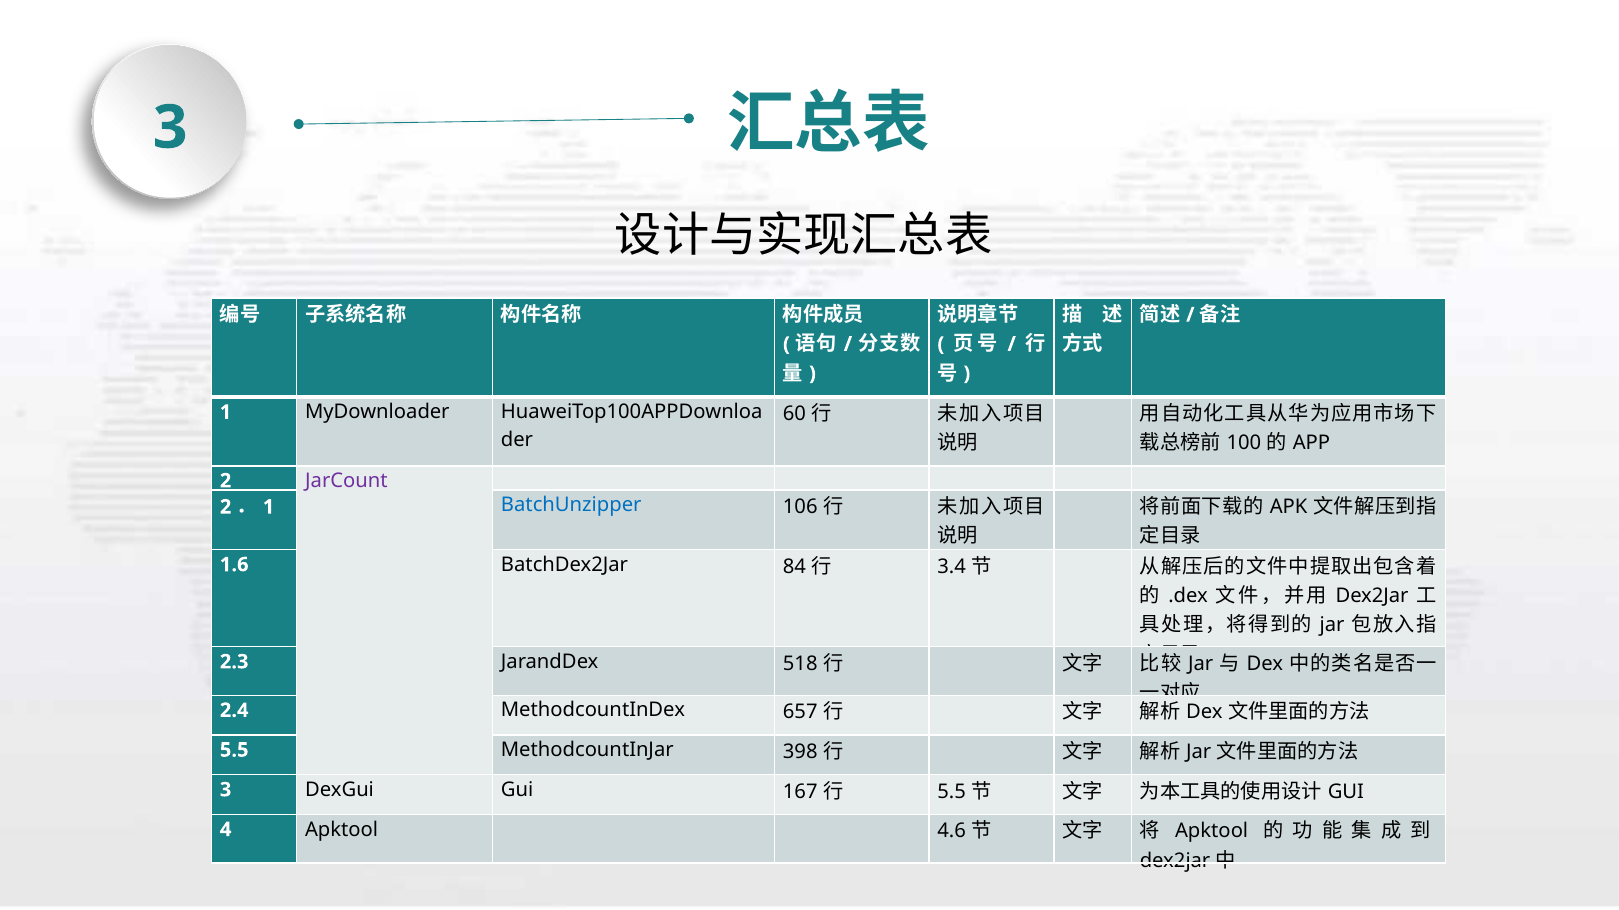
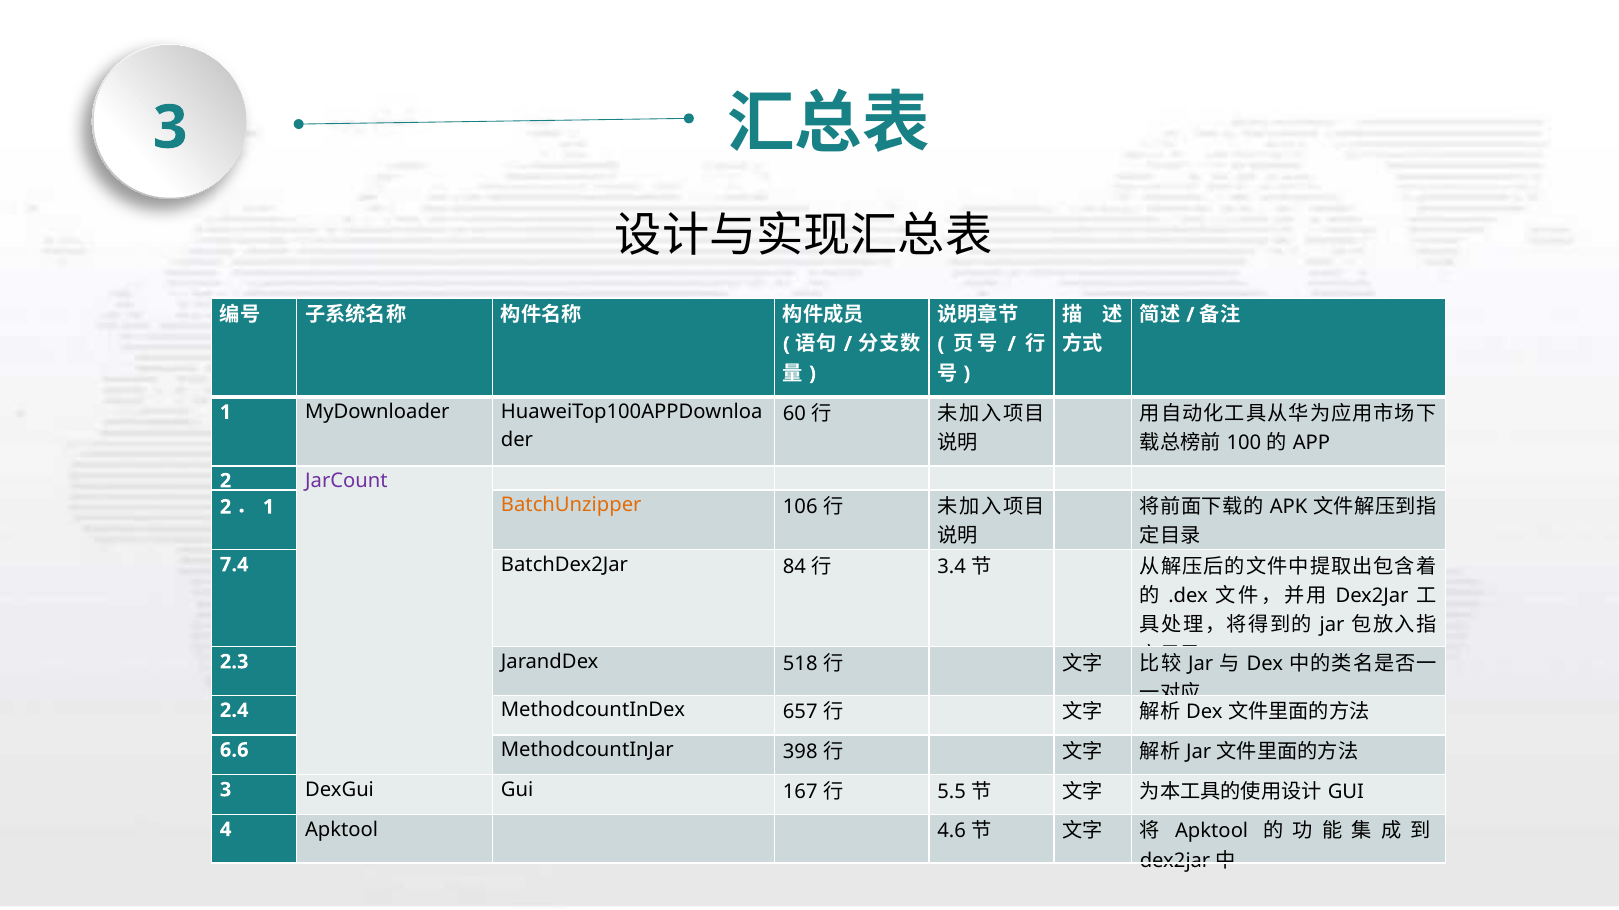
BatchUnzipper colour: blue -> orange (571, 505)
1.6: 1.6 -> 7.4 (234, 565)
5.5: 5.5 -> 6.6 (234, 751)
